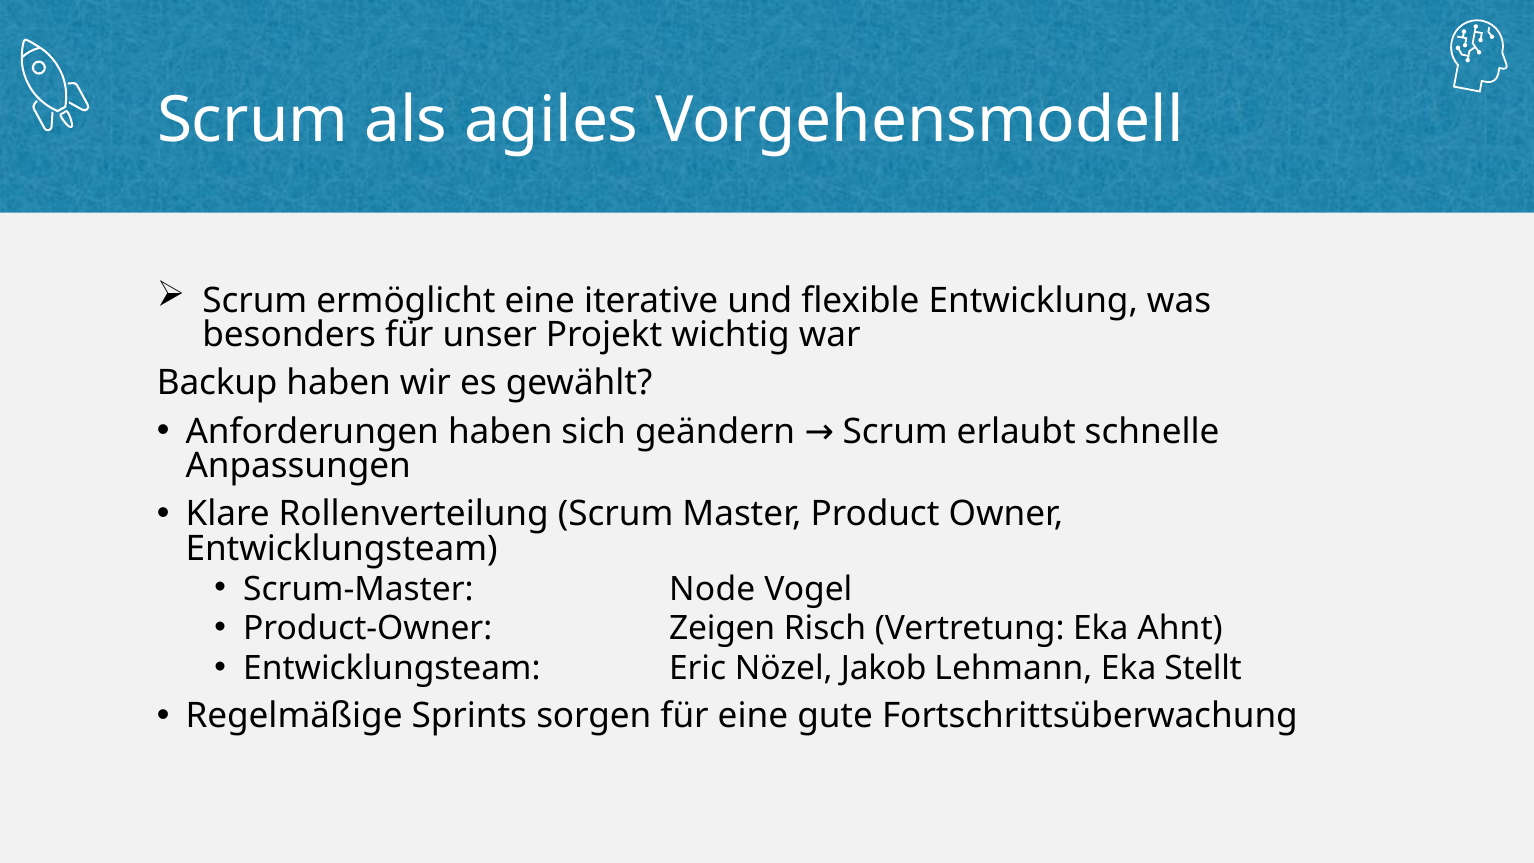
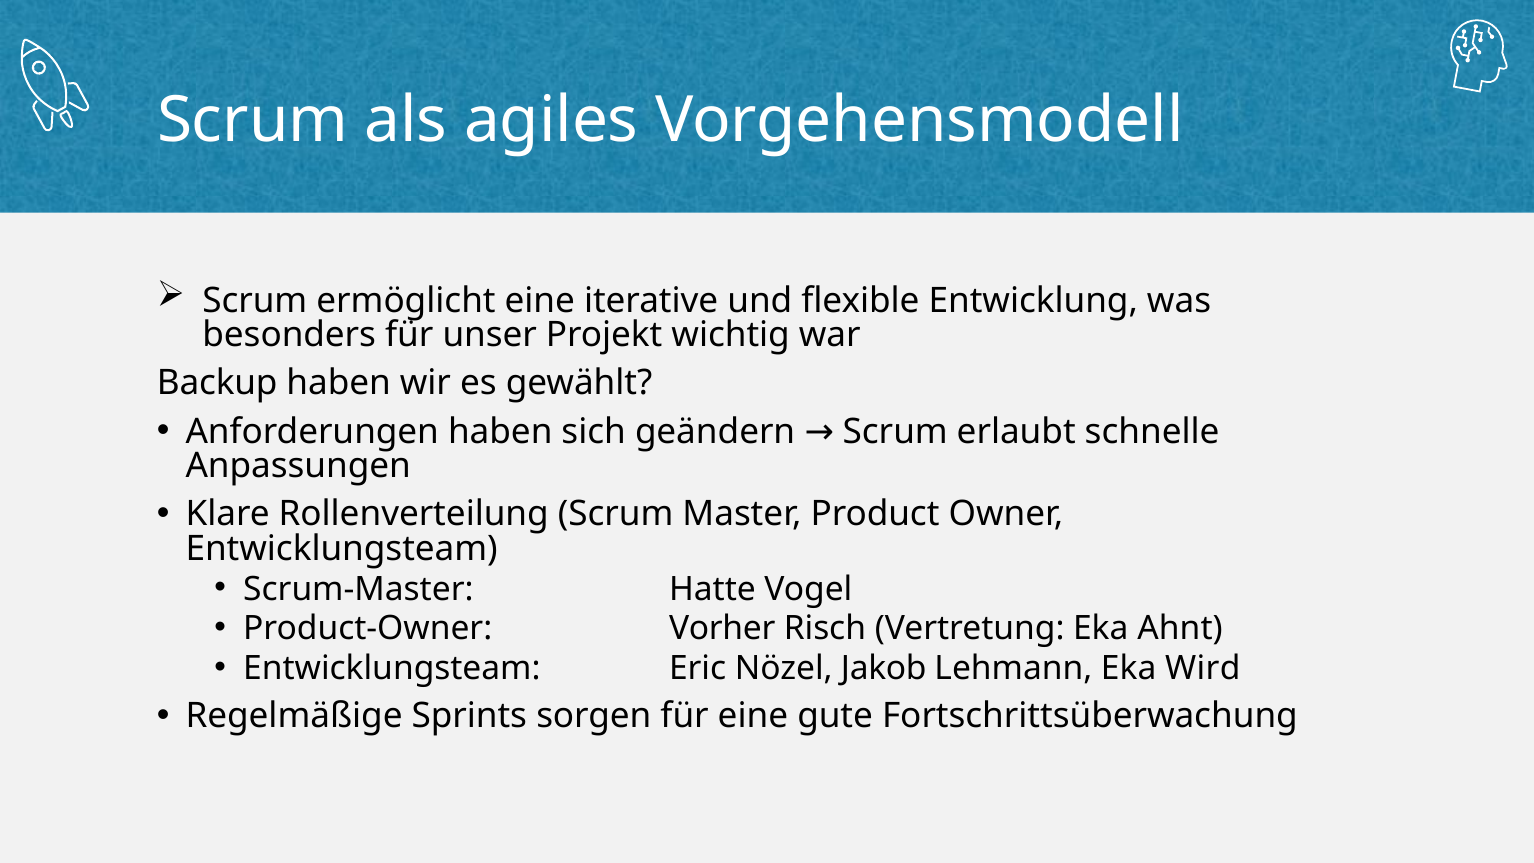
Node: Node -> Hatte (712, 589)
Zeigen: Zeigen -> Vorher (722, 629)
Stellt: Stellt -> Wird (1203, 669)
